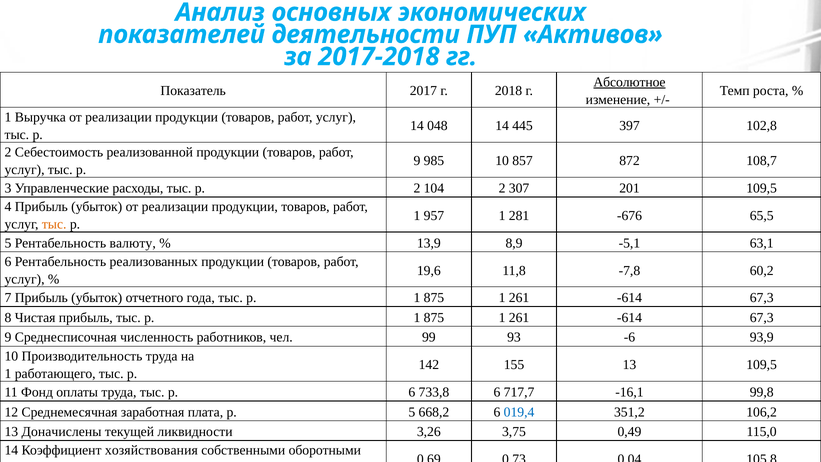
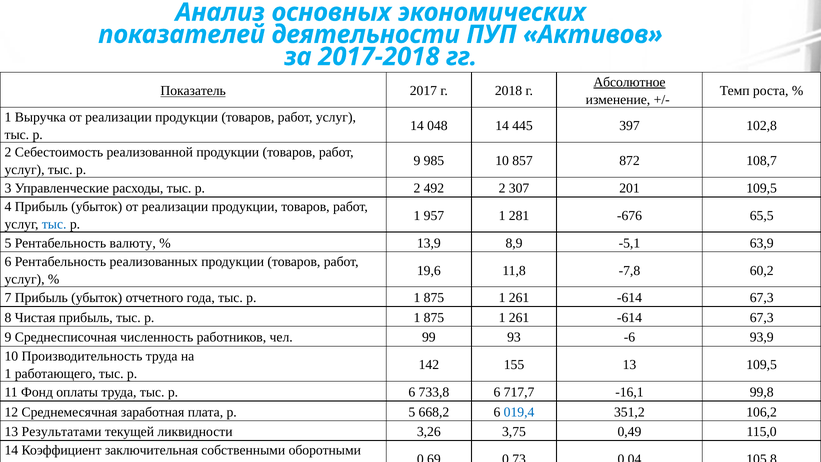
Показатель underline: none -> present (193, 91)
104: 104 -> 492 (434, 188)
тыс colour: orange -> blue (54, 224)
63,1: 63,1 -> 63,9 (762, 243)
Доначислены: Доначислены -> Результатами (62, 432)
хозяйствования: хозяйствования -> заключительная (151, 450)
